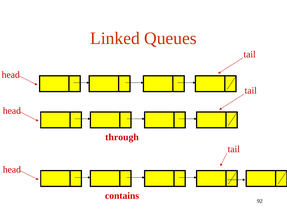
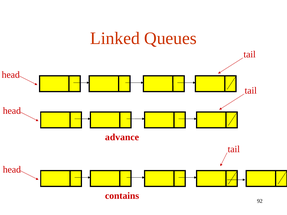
through: through -> advance (122, 137)
